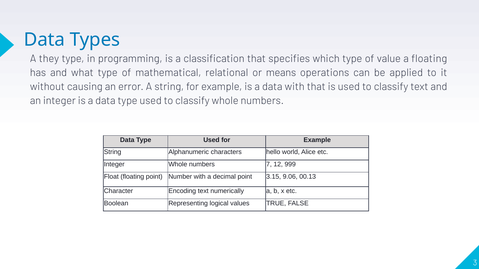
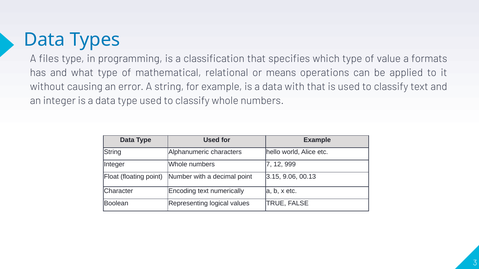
they: they -> files (49, 59)
a floating: floating -> formats (429, 59)
